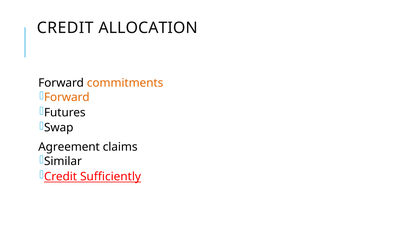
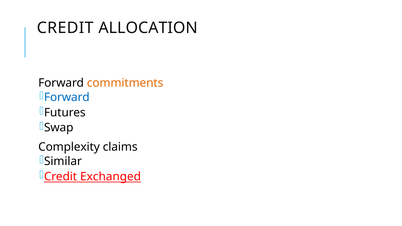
Forward colour: orange -> blue (67, 97)
Agreement: Agreement -> Complexity (69, 147)
Sufficiently: Sufficiently -> Exchanged (111, 177)
